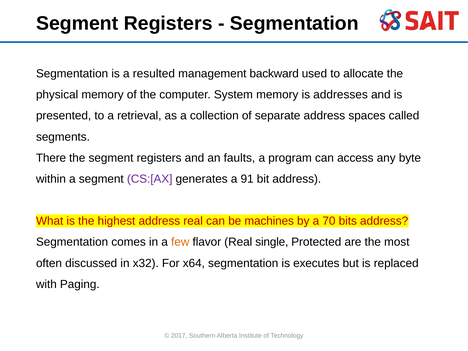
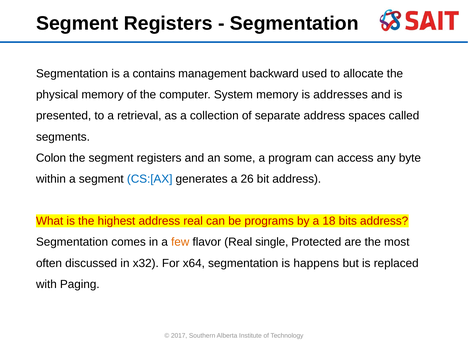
resulted: resulted -> contains (154, 74)
There: There -> Colon (51, 158)
faults: faults -> some (240, 158)
CS:[AX colour: purple -> blue (150, 179)
91: 91 -> 26 (247, 179)
machines: machines -> programs (269, 221)
70: 70 -> 18 (329, 221)
executes: executes -> happens (316, 263)
